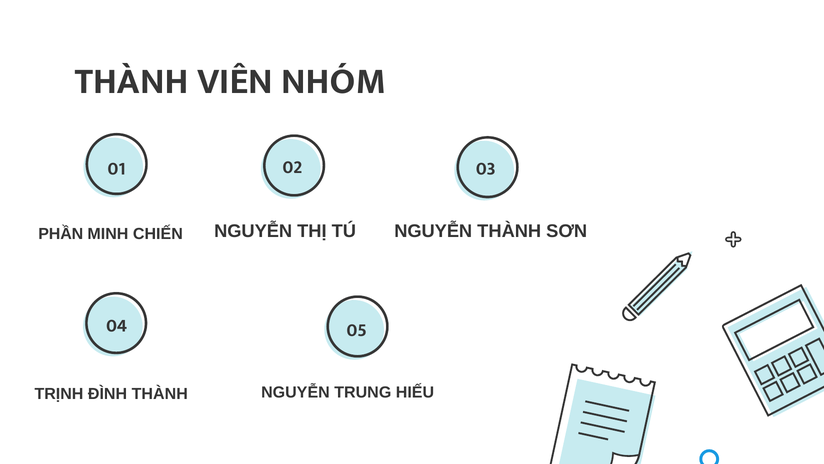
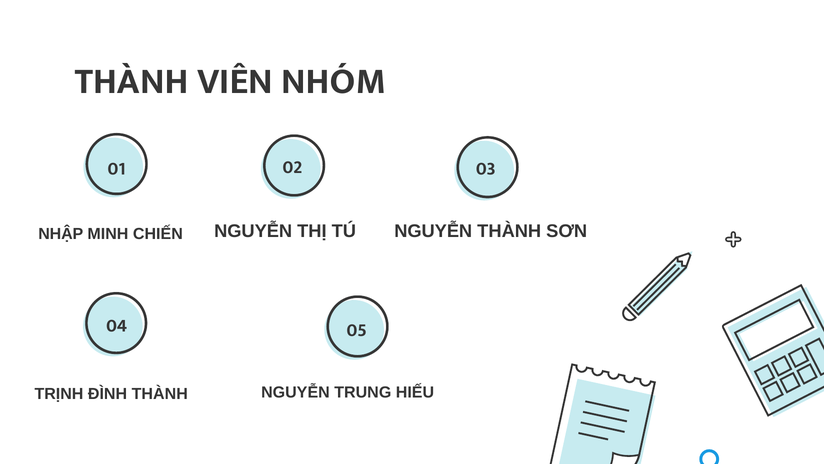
PHẦN: PHẦN -> NHẬP (61, 234)
